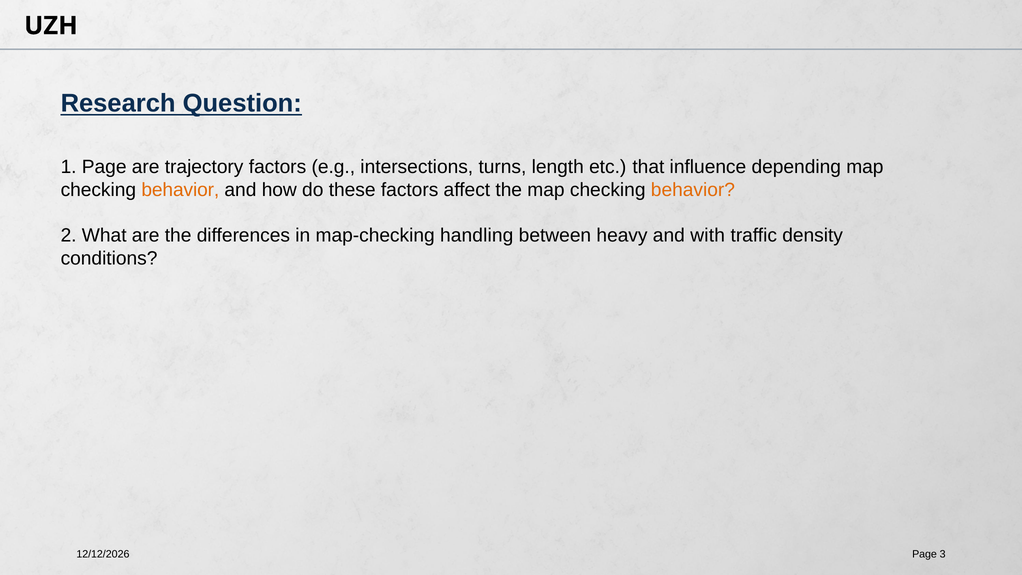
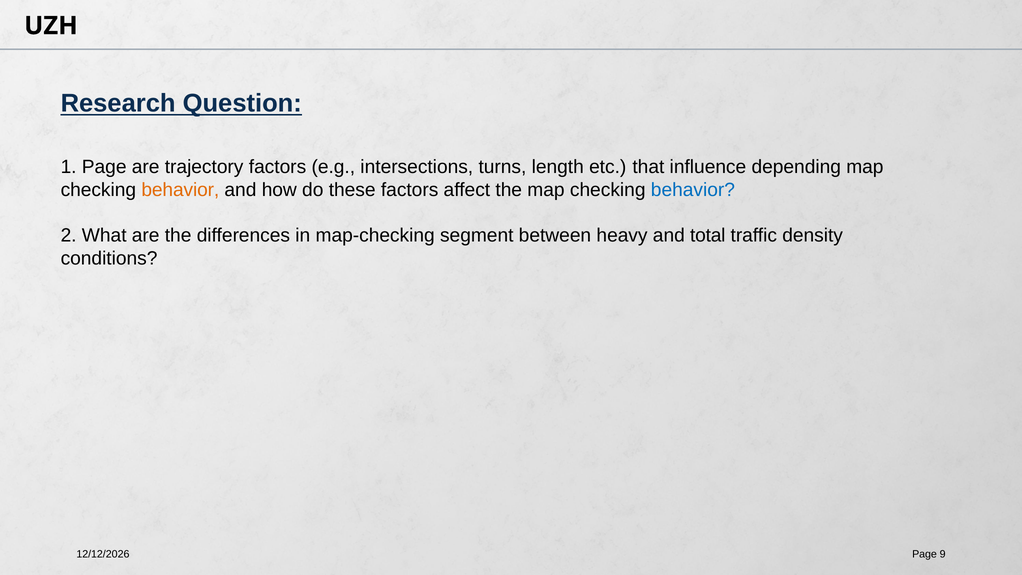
behavior colour: orange -> blue (693, 190)
handling: handling -> segment (477, 235)
with: with -> total (708, 235)
3: 3 -> 9 (943, 554)
